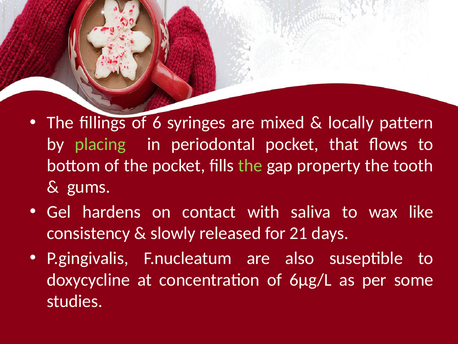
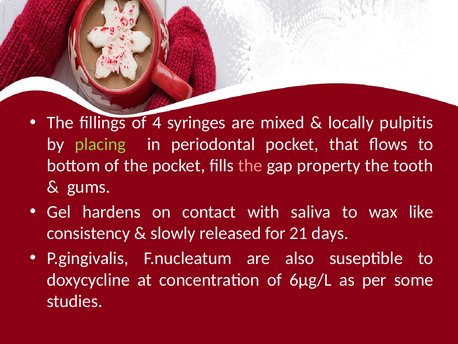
6: 6 -> 4 (157, 123)
pattern: pattern -> pulpitis (406, 123)
the colour: light green -> pink (250, 165)
